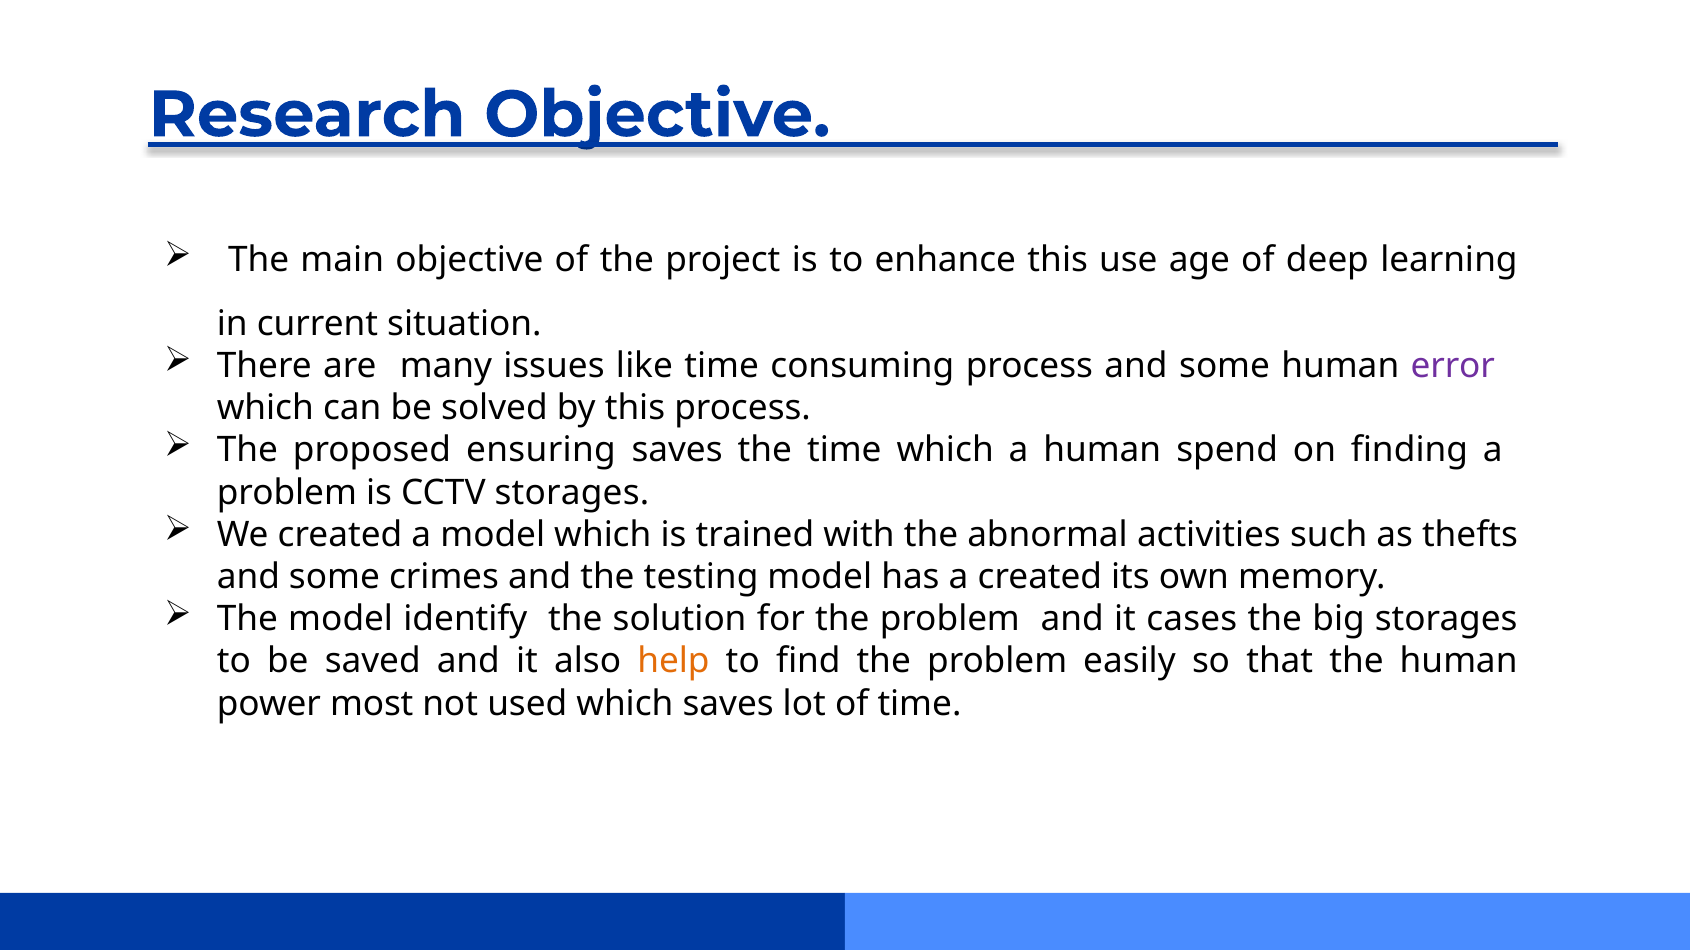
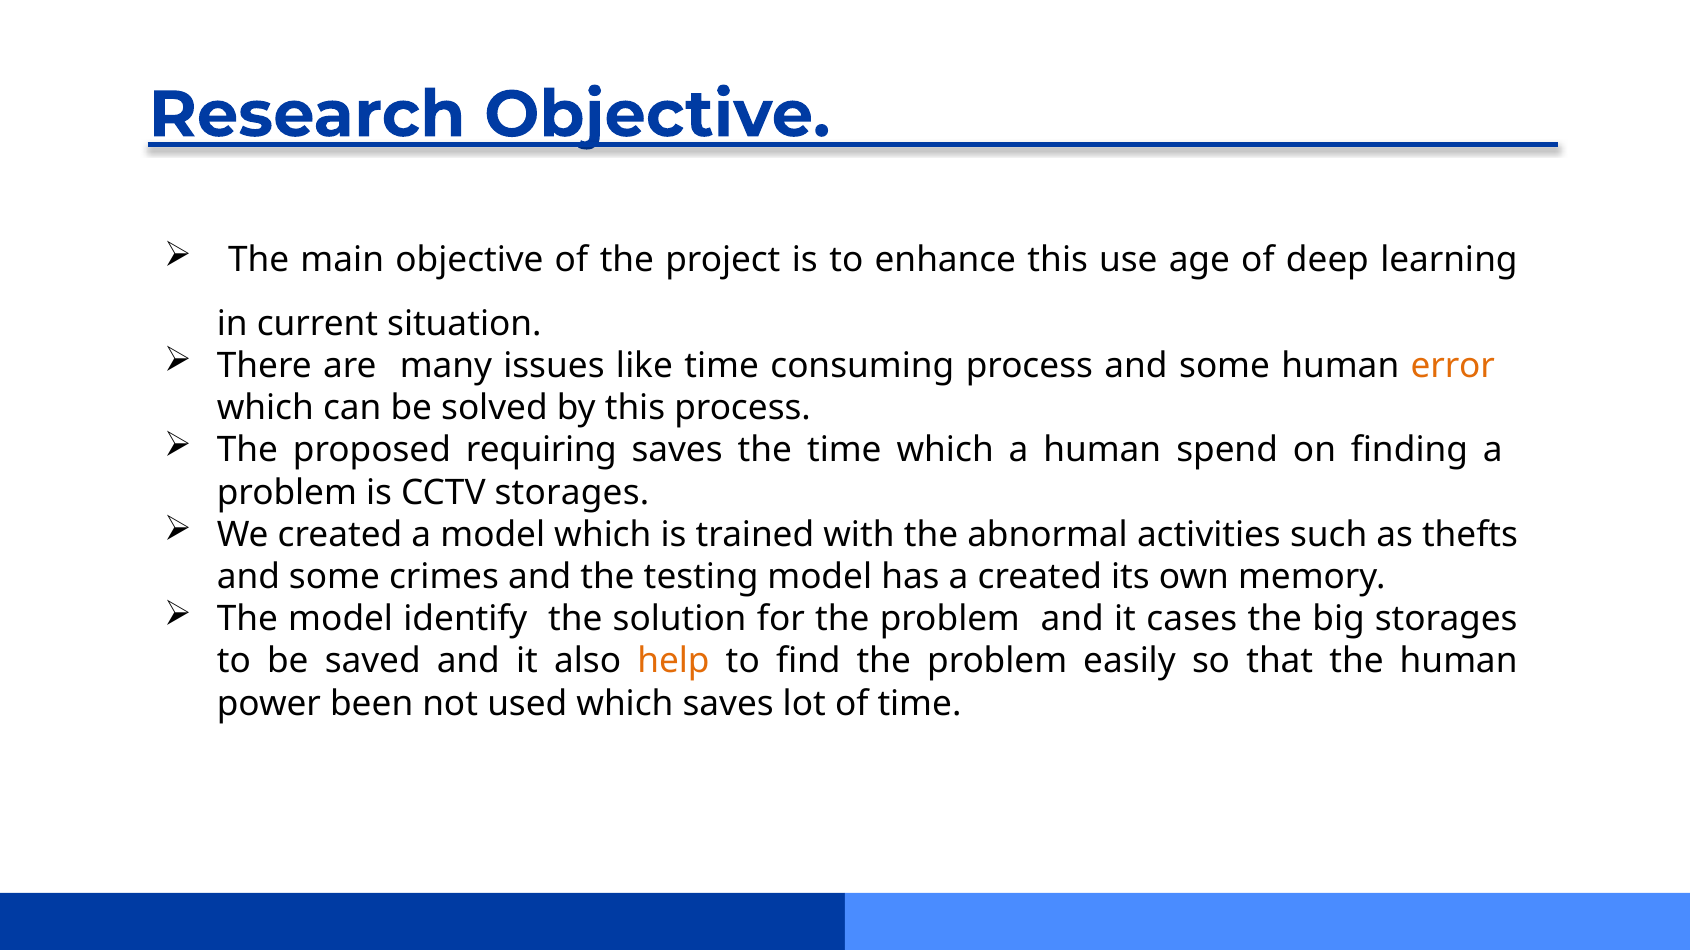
error colour: purple -> orange (1453, 366)
ensuring: ensuring -> requiring (541, 451)
most: most -> been (372, 704)
